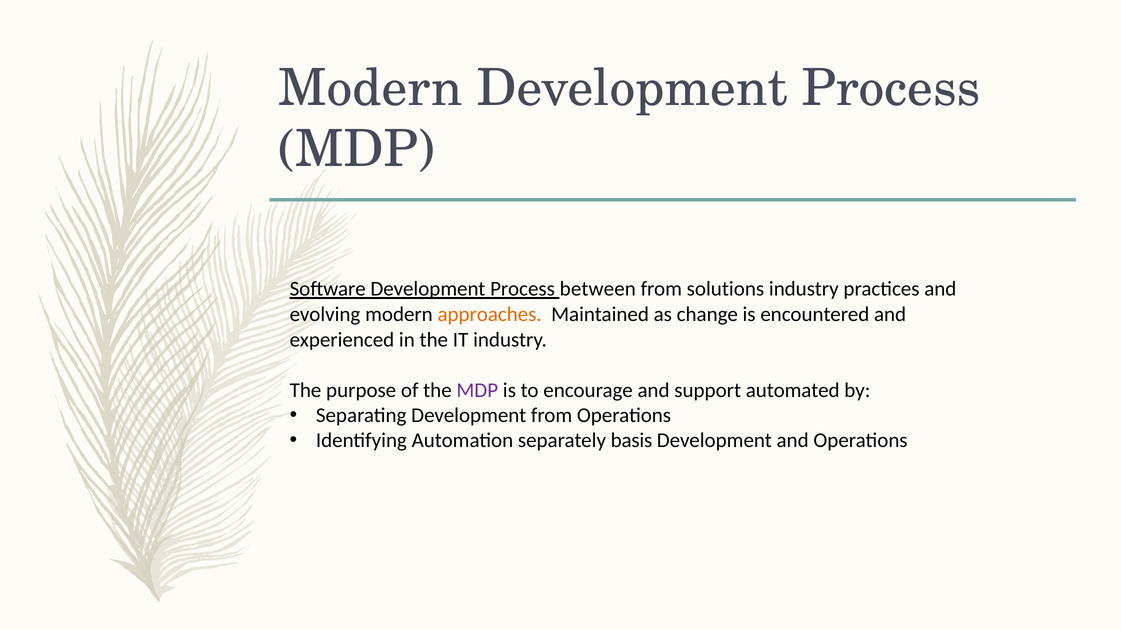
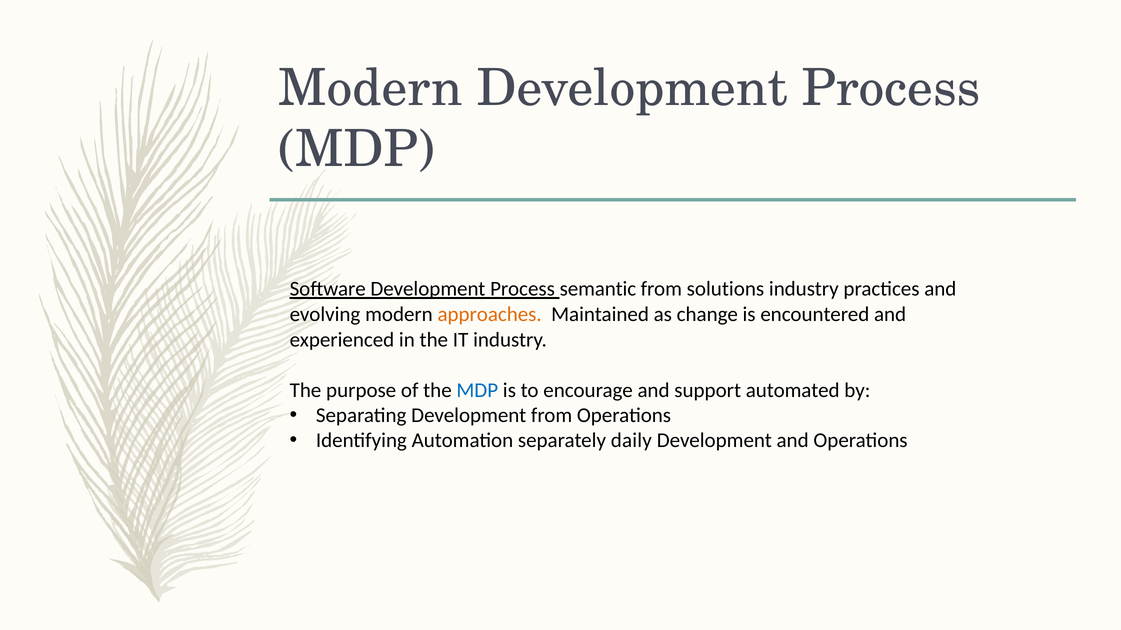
between: between -> semantic (598, 289)
MDP colour: purple -> blue (477, 390)
basis: basis -> daily (631, 441)
